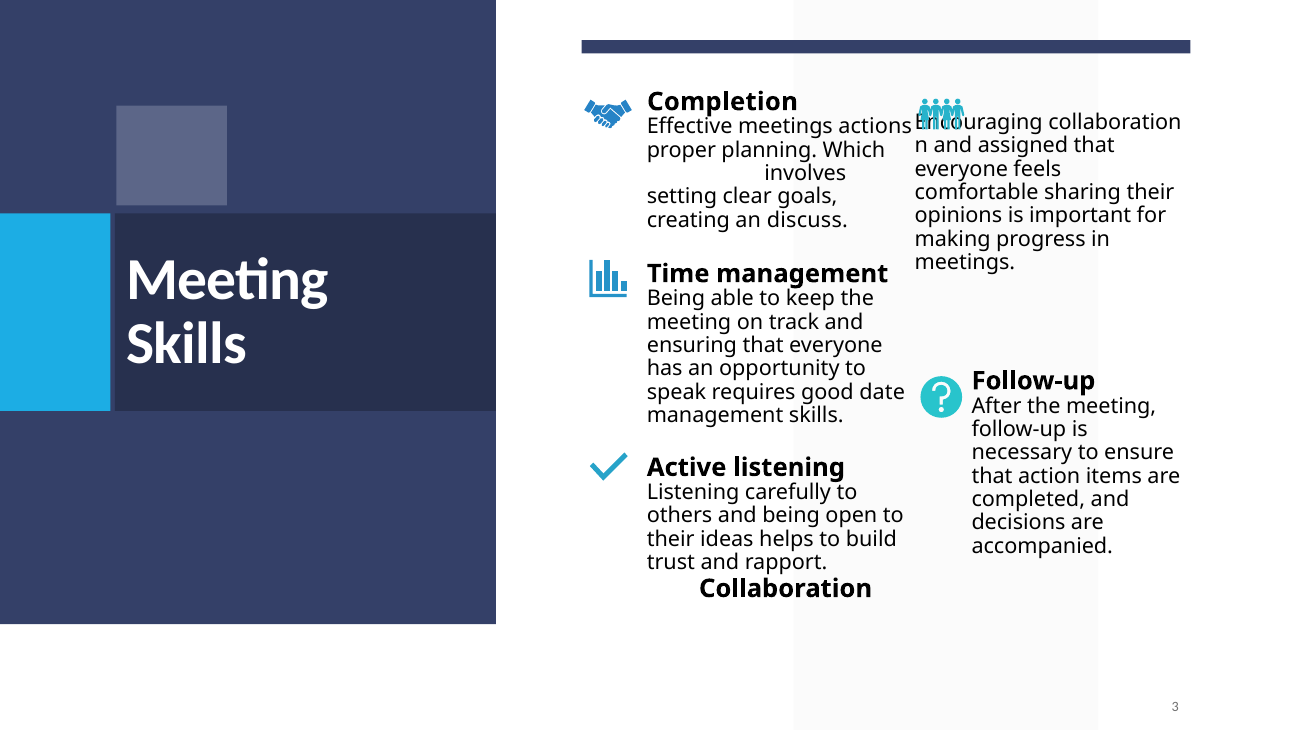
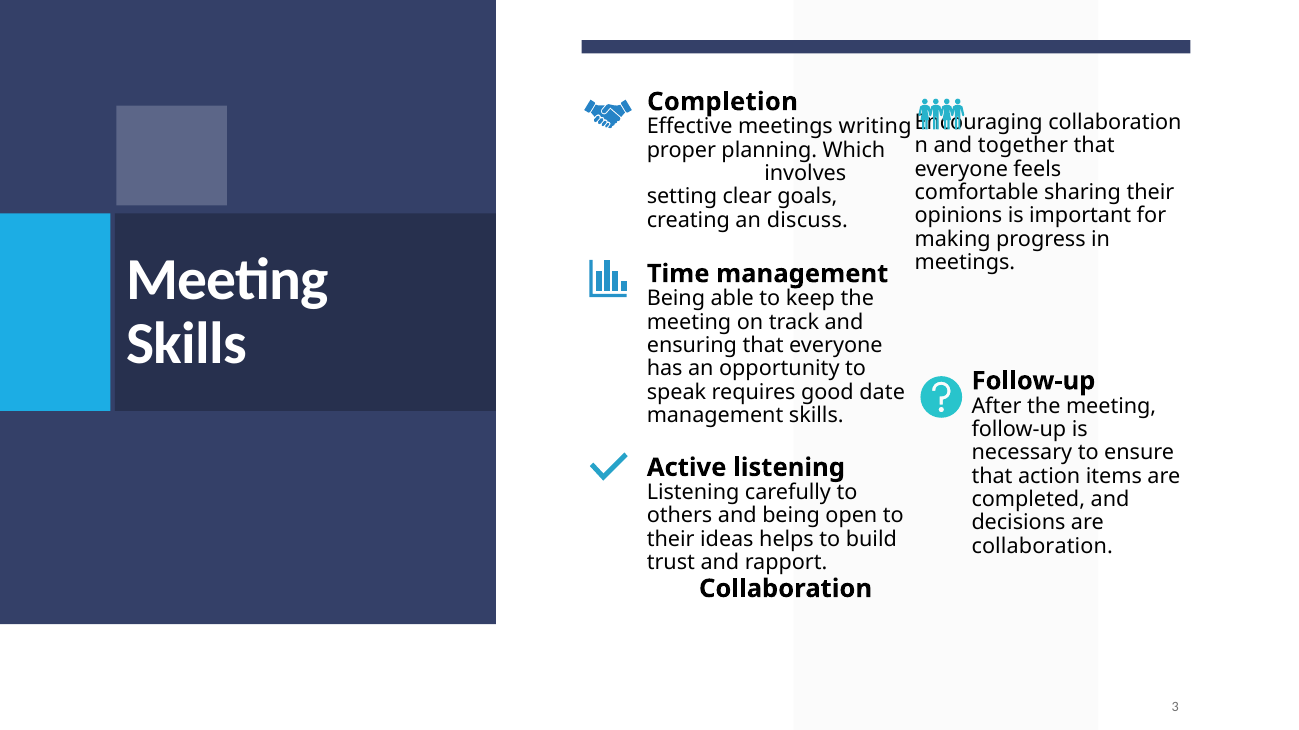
actions: actions -> writing (875, 127)
assigned: assigned -> together (1023, 146)
accompanied: accompanied -> collaboration (1042, 546)
